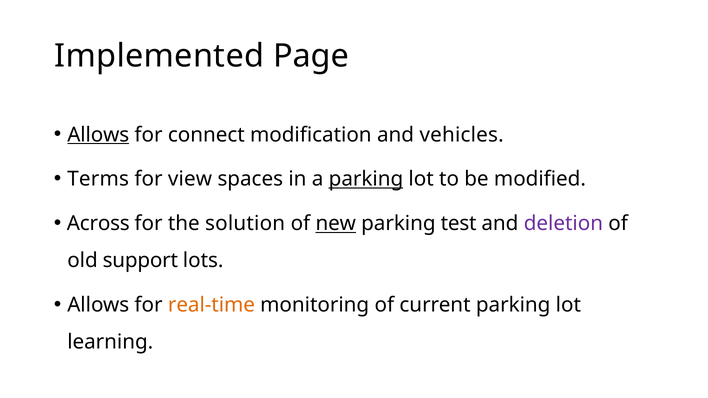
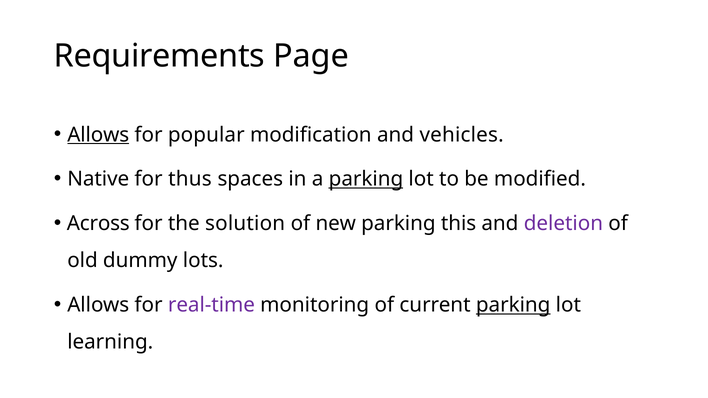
Implemented: Implemented -> Requirements (160, 56)
connect: connect -> popular (206, 135)
Terms: Terms -> Native (98, 179)
view: view -> thus (190, 179)
new underline: present -> none (336, 224)
test: test -> this (459, 224)
support: support -> dummy (140, 261)
real-time colour: orange -> purple (211, 305)
parking underline: none -> present (513, 305)
